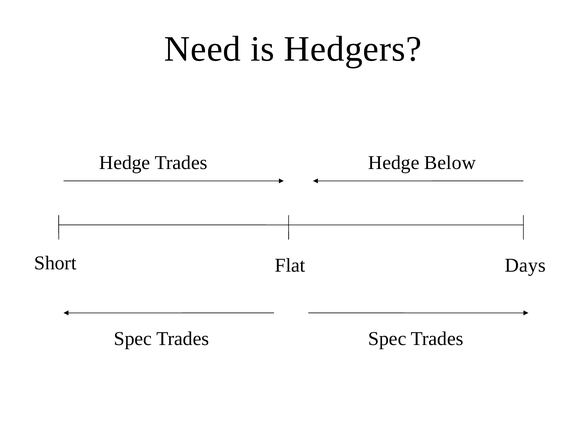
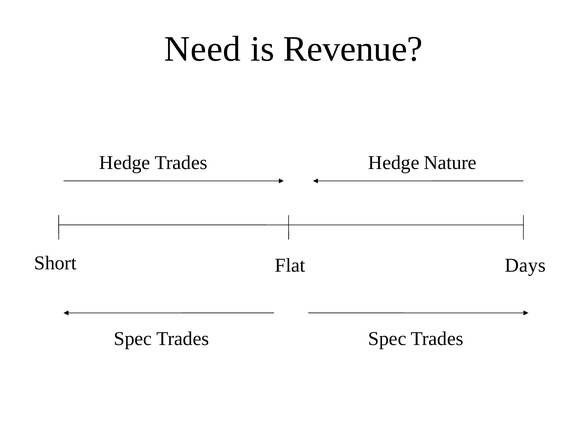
Hedgers: Hedgers -> Revenue (353, 49)
Below: Below -> Nature (450, 163)
